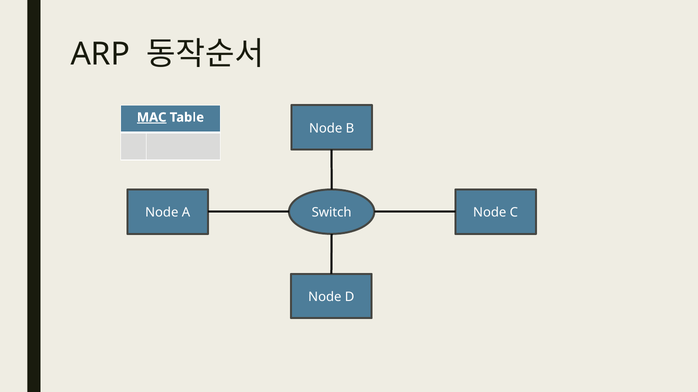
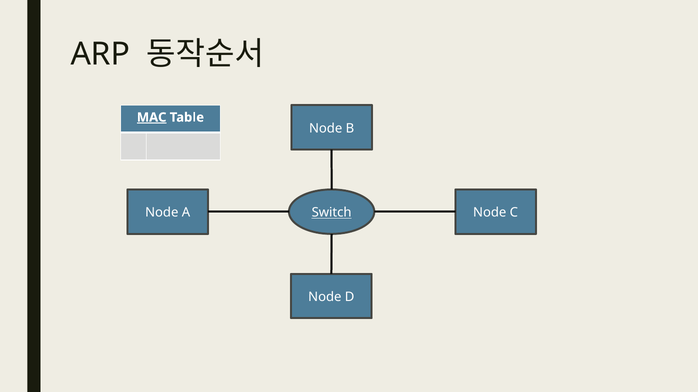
Switch underline: none -> present (332, 213)
